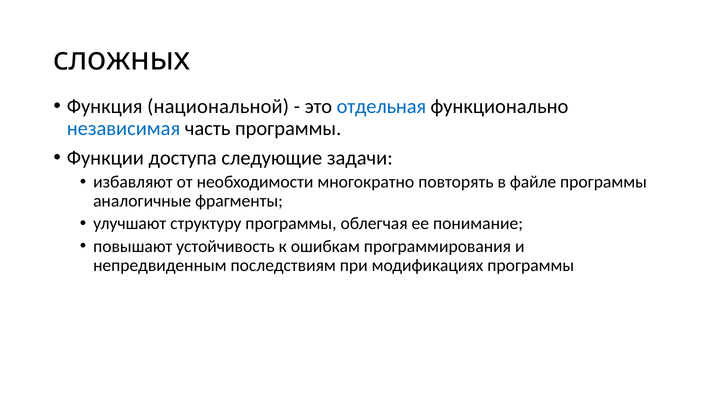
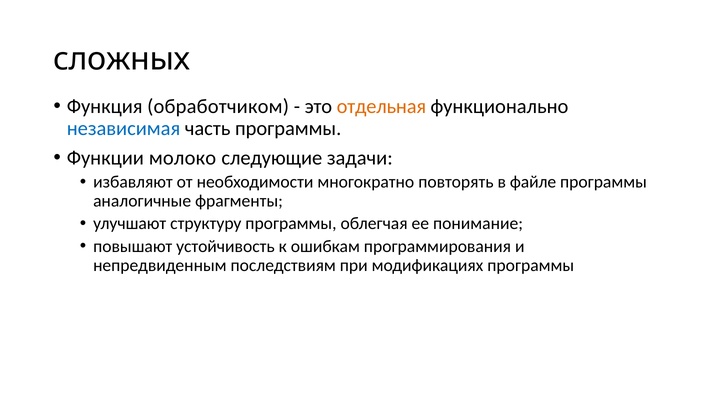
национальной: национальной -> обработчиком (218, 107)
отдельная colour: blue -> orange (381, 107)
доступа: доступа -> молоко (183, 158)
